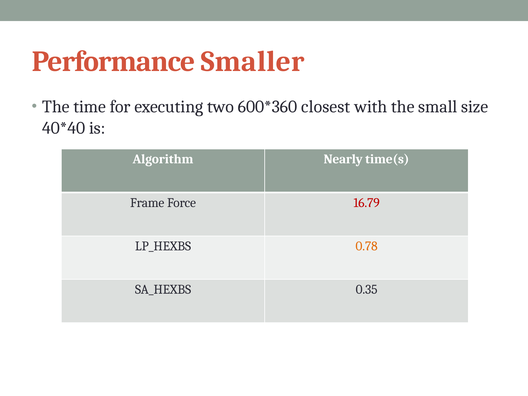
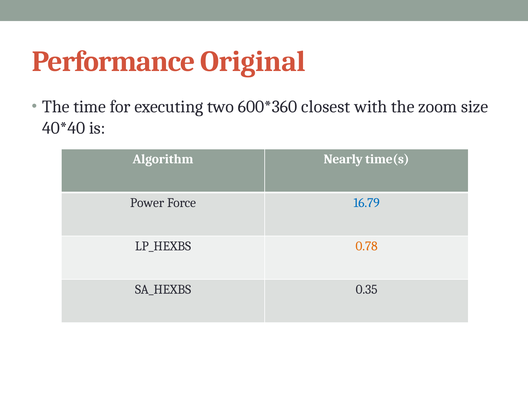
Smaller: Smaller -> Original (253, 61)
small: small -> zoom (438, 107)
Frame: Frame -> Power (147, 203)
16.79 colour: red -> blue (367, 203)
